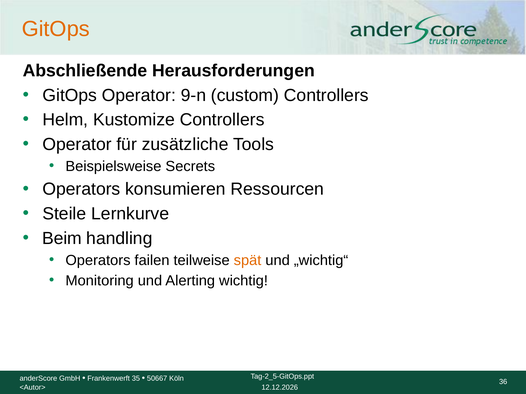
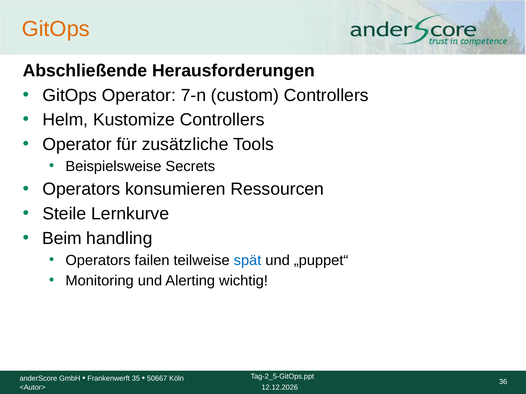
9-n: 9-n -> 7-n (193, 95)
spät colour: orange -> blue (247, 261)
„wichtig“: „wichtig“ -> „puppet“ (321, 261)
